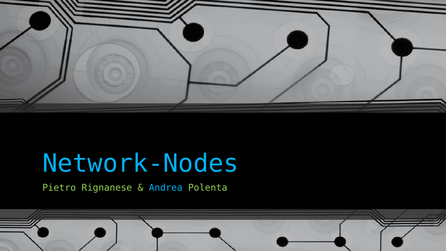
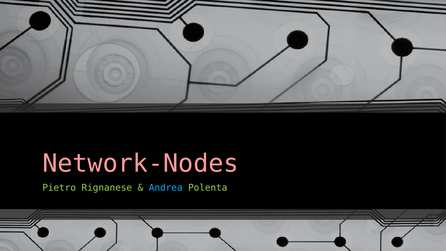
Network-Nodes colour: light blue -> pink (141, 164)
